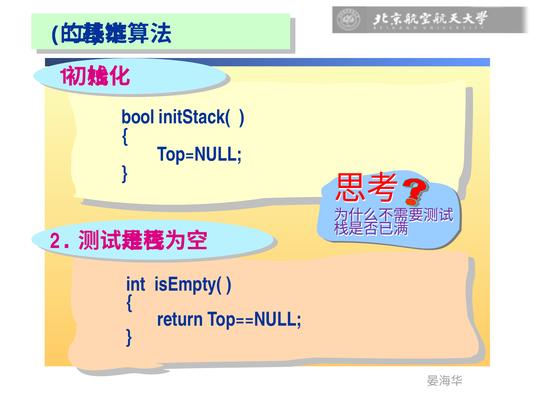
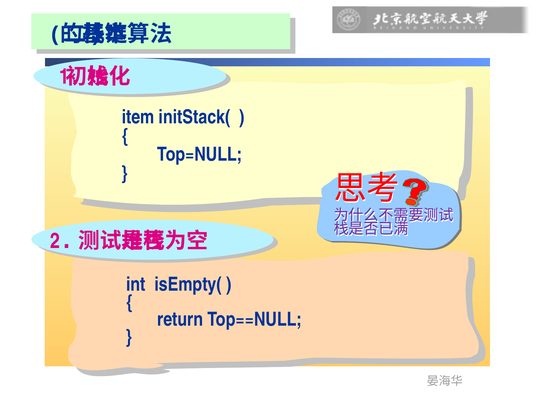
bool: bool -> item (138, 117)
